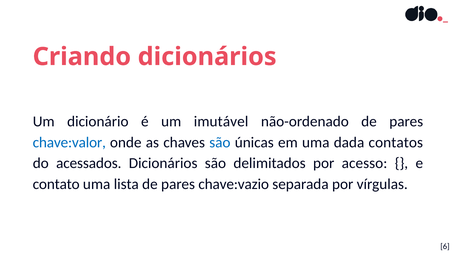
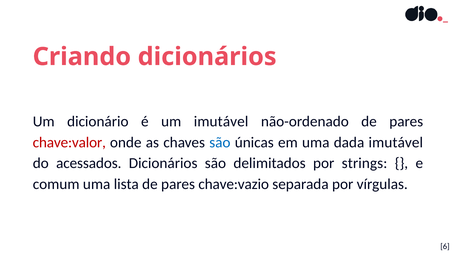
chave:valor colour: blue -> red (69, 143)
dada contatos: contatos -> imutável (396, 143)
acesso: acesso -> strings (365, 164)
contato: contato -> comum (56, 185)
